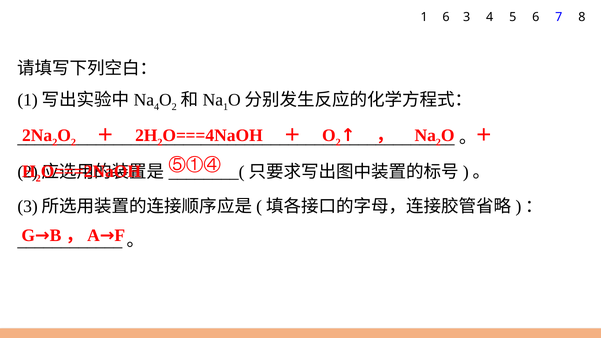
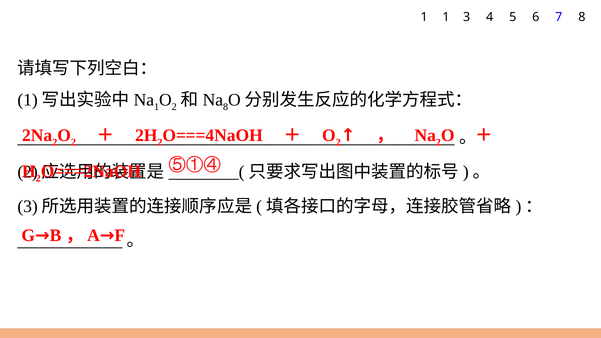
1 6: 6 -> 1 (446, 17)
4: 4 -> 1 (157, 107)
1: 1 -> 8 (226, 107)
